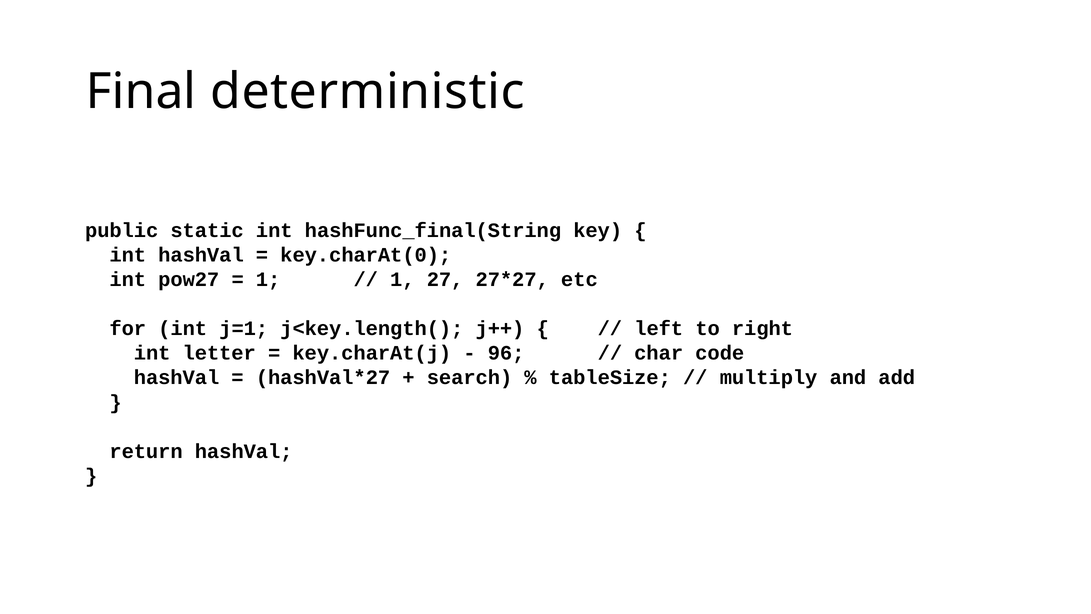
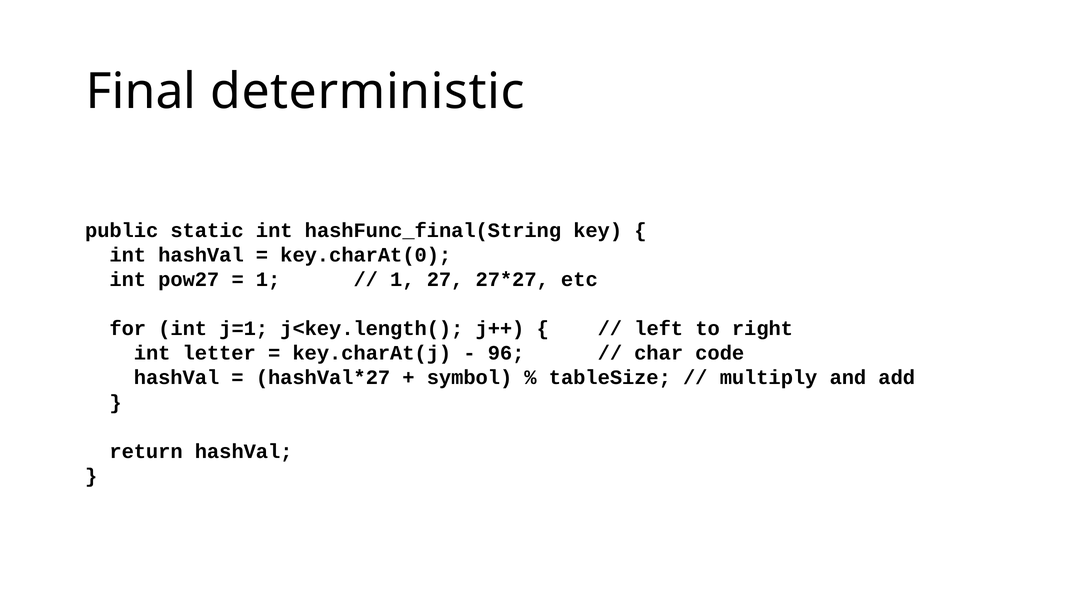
search: search -> symbol (470, 378)
